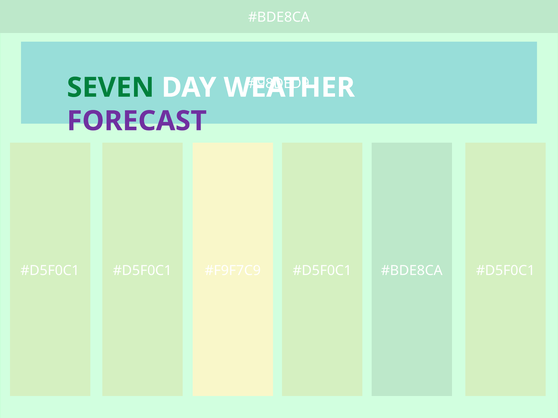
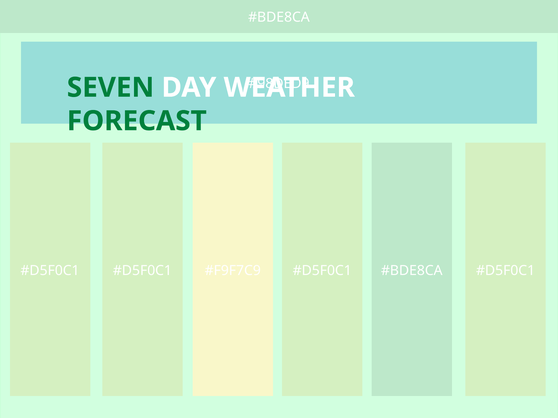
FORECAST colour: purple -> green (137, 121)
